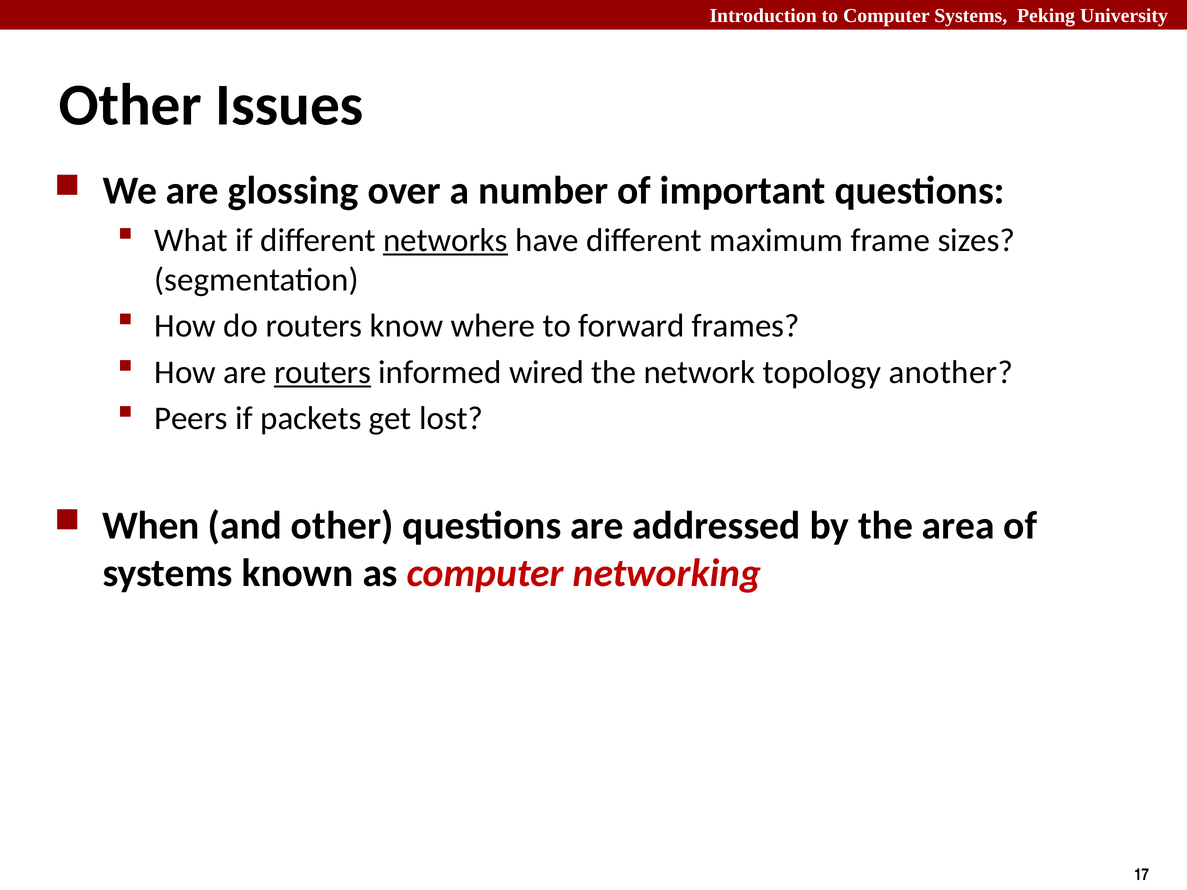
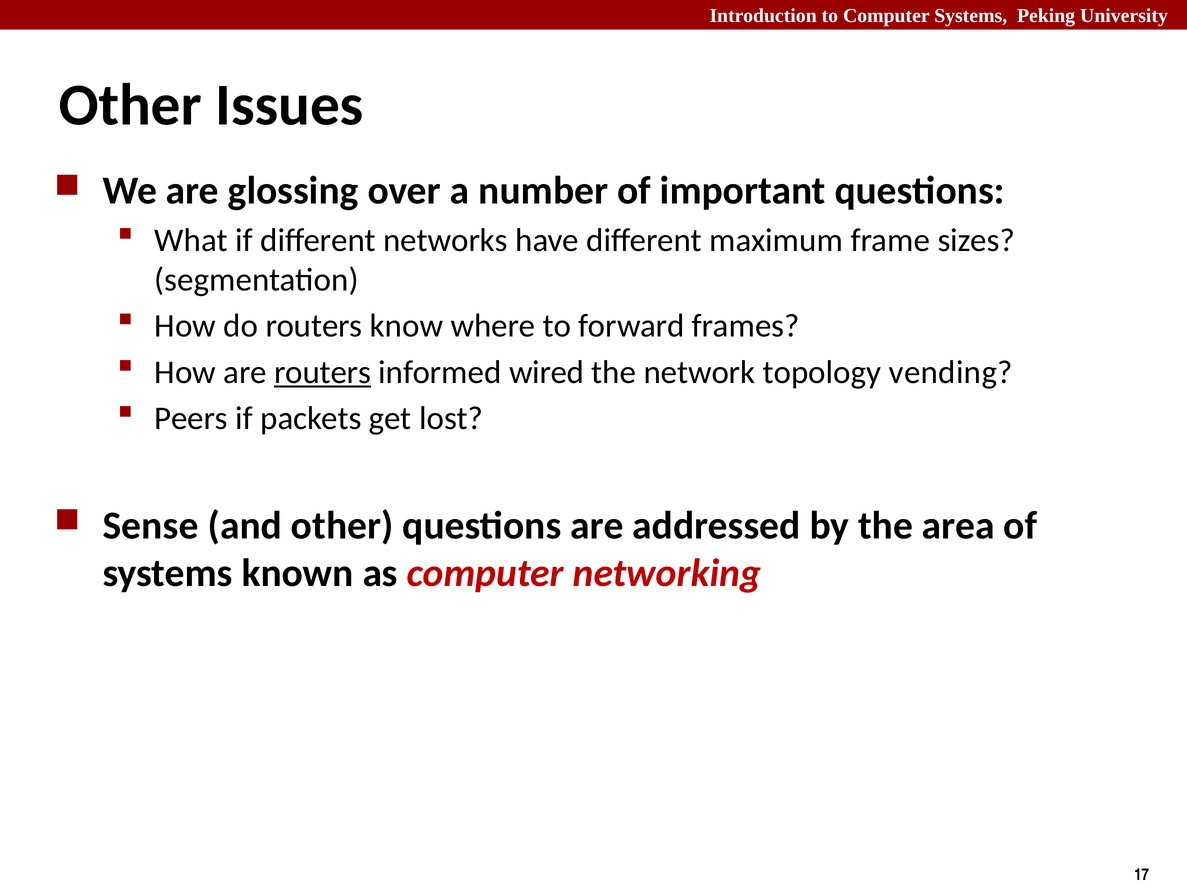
networks underline: present -> none (445, 240)
another: another -> vending (951, 372)
When: When -> Sense (151, 526)
